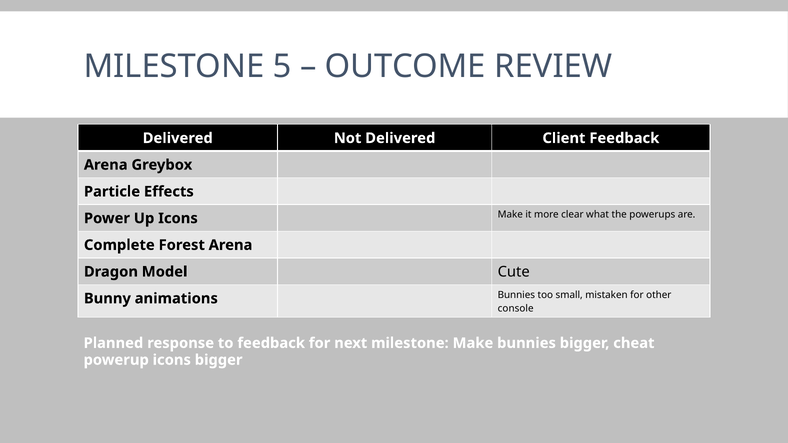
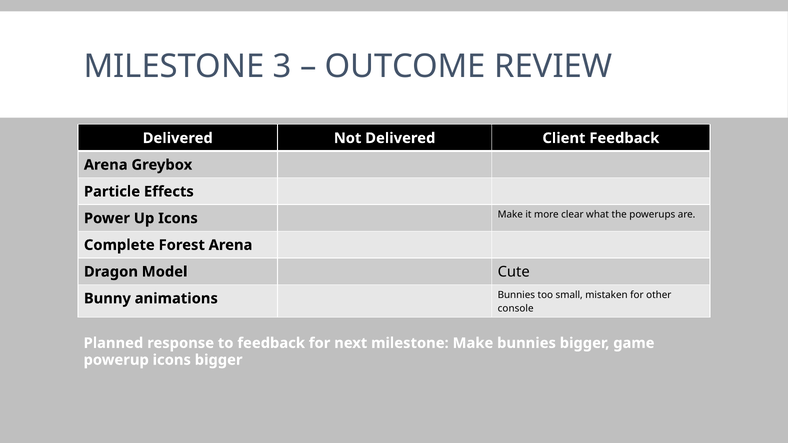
5: 5 -> 3 (282, 66)
cheat: cheat -> game (634, 343)
